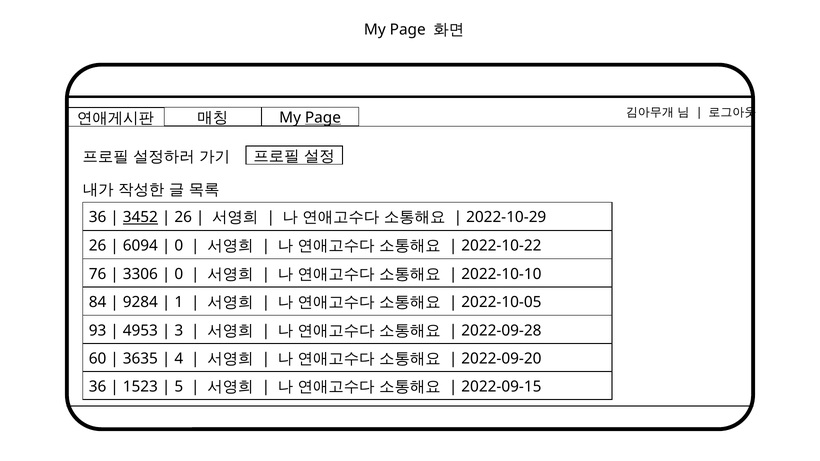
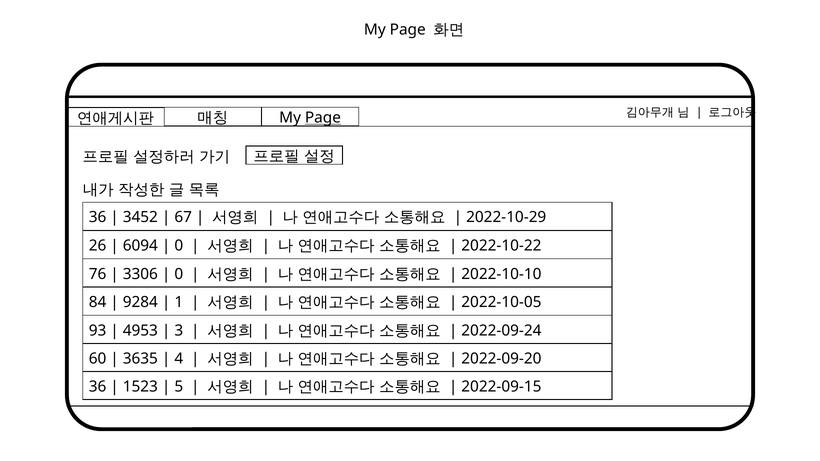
3452 underline: present -> none (140, 218)
26: 26 -> 67 (183, 218)
2022-09-28: 2022-09-28 -> 2022-09-24 (501, 331)
